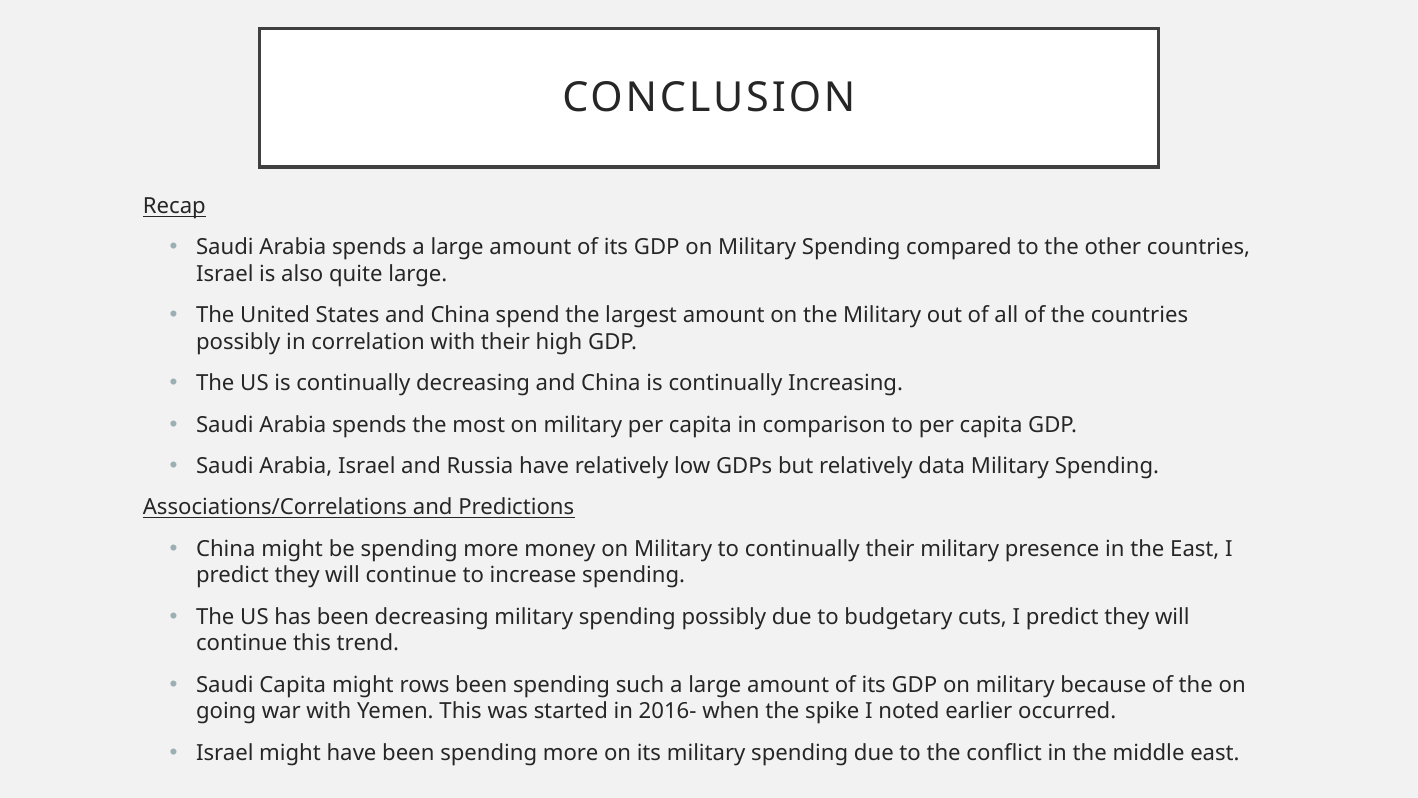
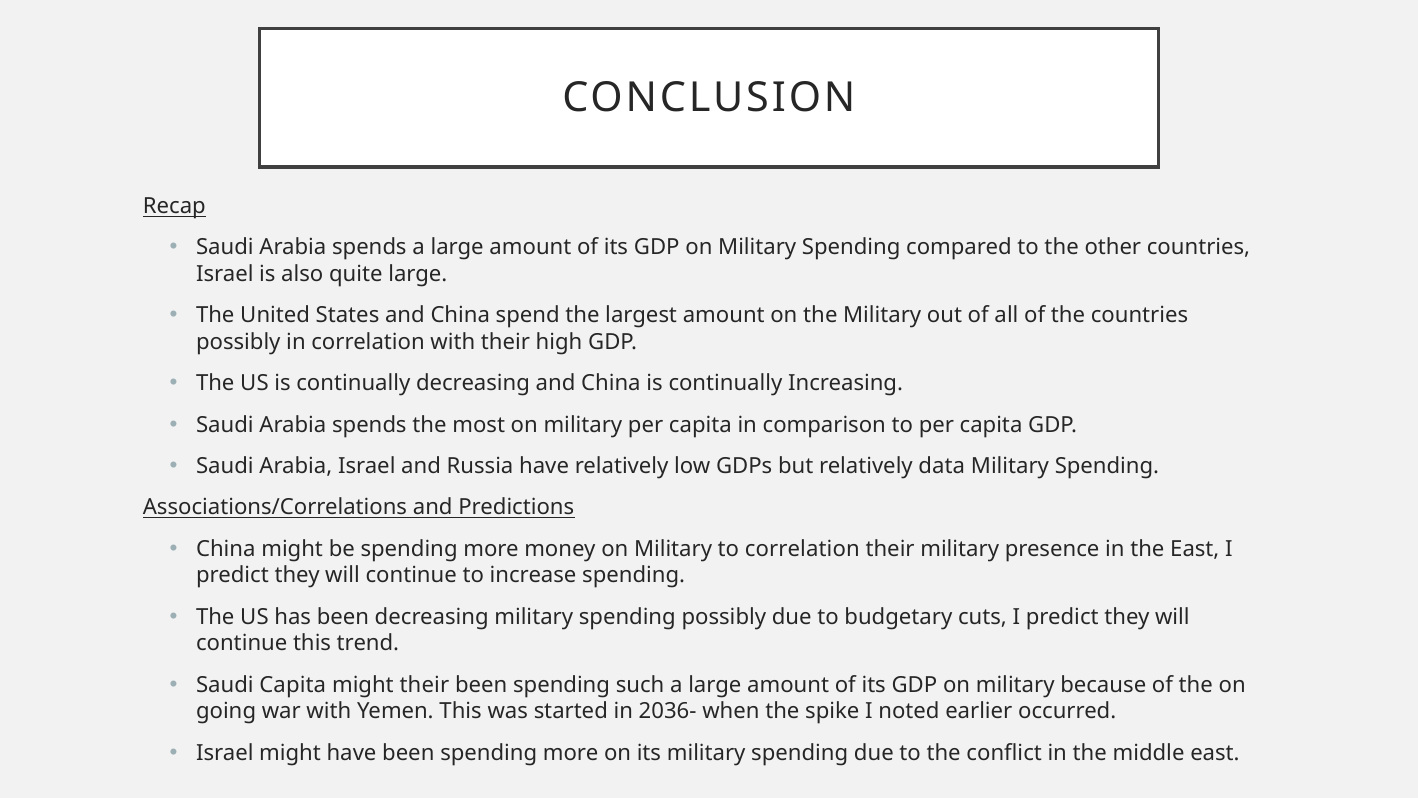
to continually: continually -> correlation (802, 549)
might rows: rows -> their (424, 685)
2016-: 2016- -> 2036- (668, 711)
